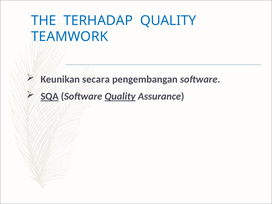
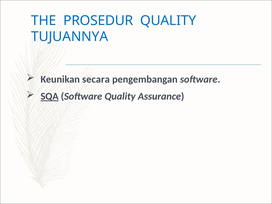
TERHADAP: TERHADAP -> PROSEDUR (98, 21)
TEAMWORK: TEAMWORK -> TUJUANNYA (70, 37)
Quality underline: present -> none (120, 96)
